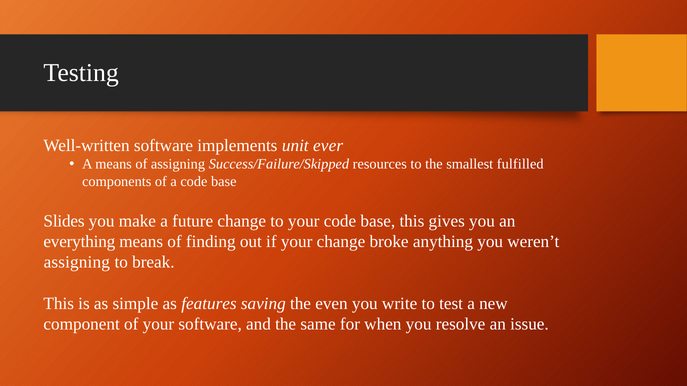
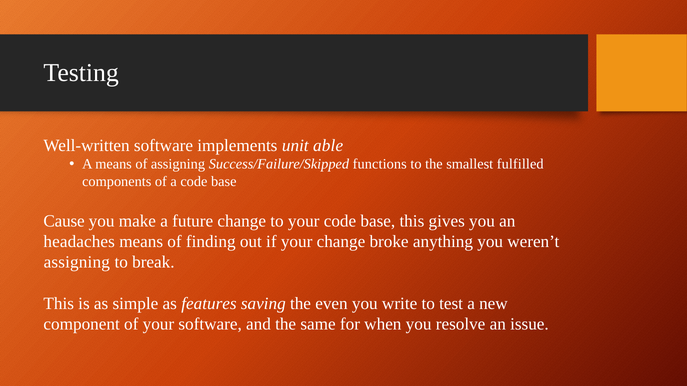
ever: ever -> able (328, 146)
resources: resources -> functions (380, 164)
Slides: Slides -> Cause (64, 221)
everything: everything -> headaches (79, 242)
